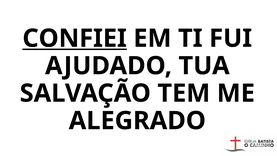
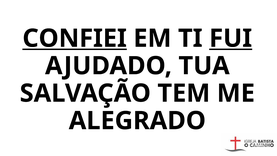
FUI underline: none -> present (231, 38)
